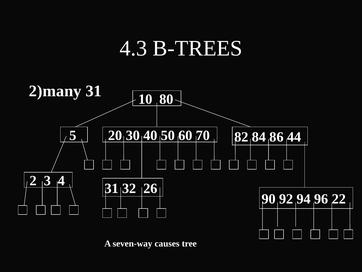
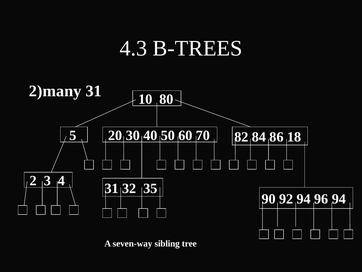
44: 44 -> 18 (294, 137)
26: 26 -> 35 (150, 188)
96 22: 22 -> 94 (339, 199)
causes: causes -> sibling (167, 243)
